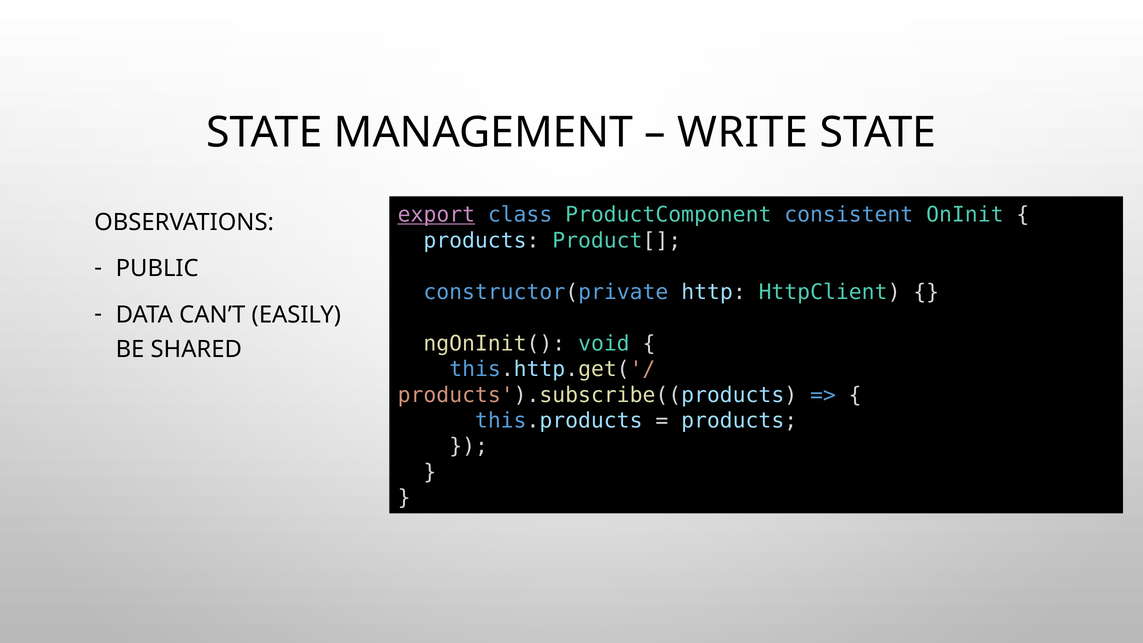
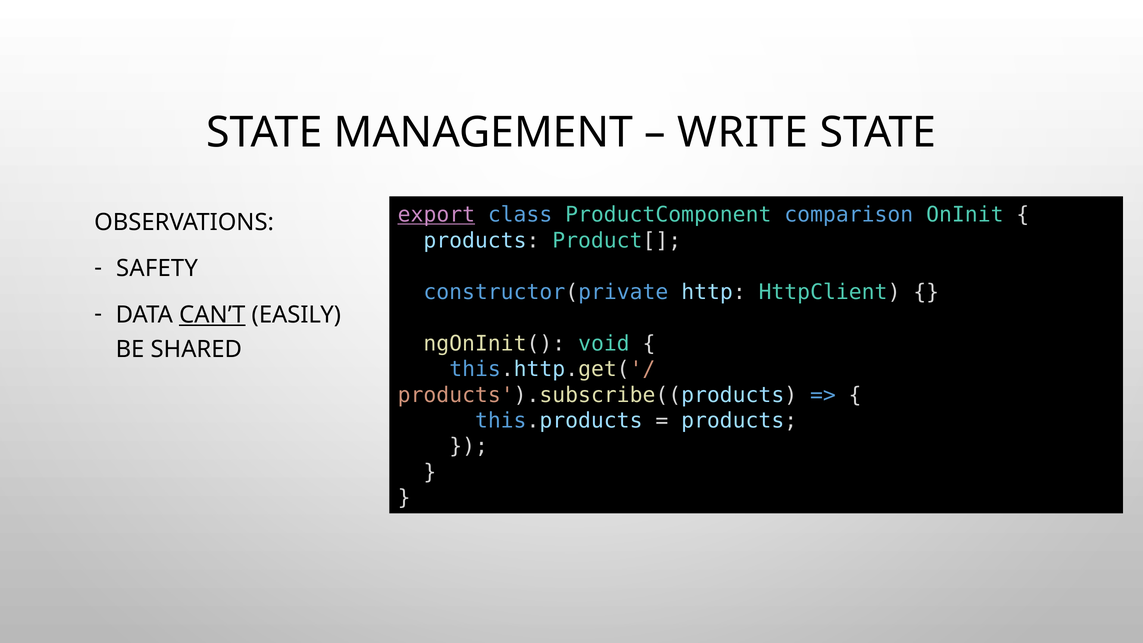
consistent: consistent -> comparison (849, 215)
PUBLIC: PUBLIC -> SAFETY (157, 269)
CAN’T underline: none -> present (212, 315)
